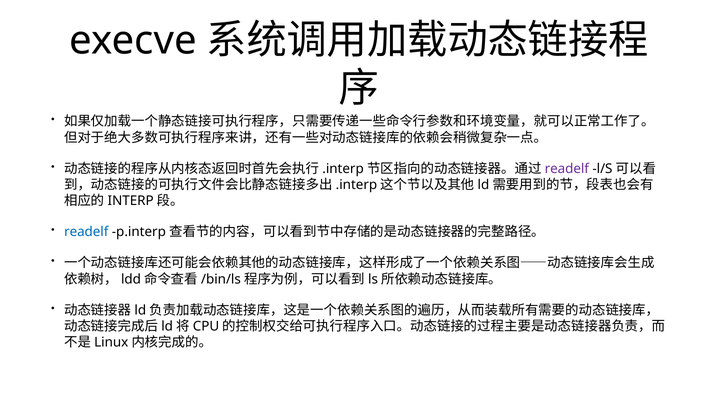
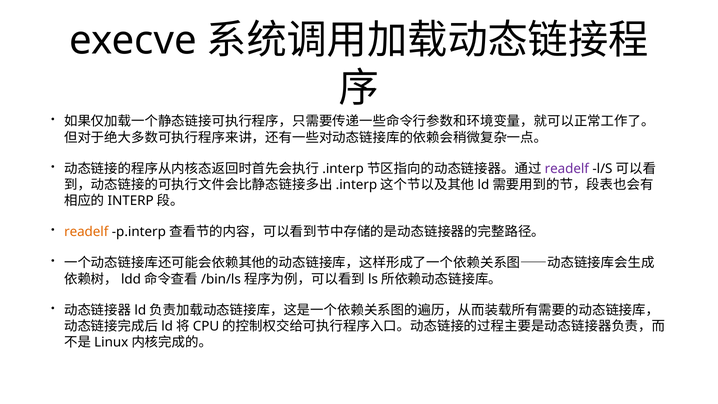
readelf colour: blue -> orange (86, 232)
